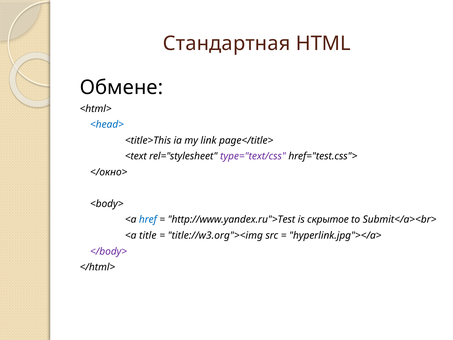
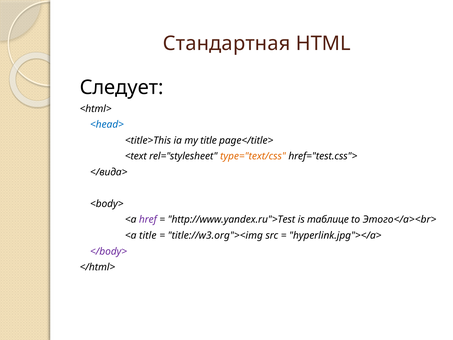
Обмене: Обмене -> Следует (122, 87)
my link: link -> title (209, 140)
type="text/css colour: purple -> orange (253, 156)
</окно>: </окно> -> </вида> (109, 172)
href colour: blue -> purple (148, 220)
скрытое: скрытое -> таблице (328, 220)
Submit</a><br>: Submit</a><br> -> Этого</a><br> (400, 220)
